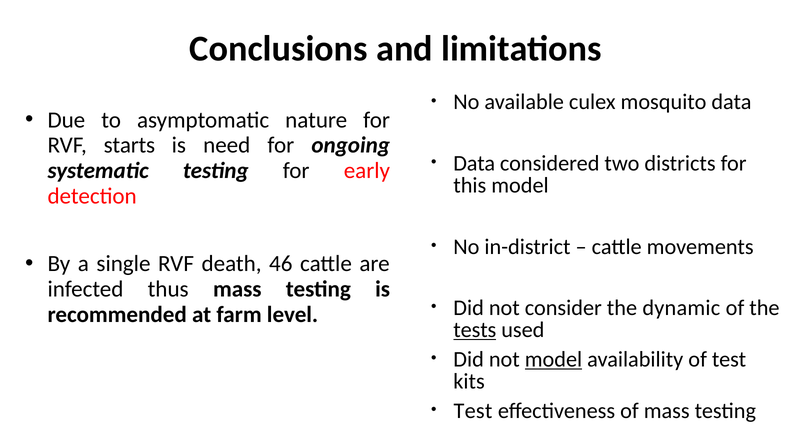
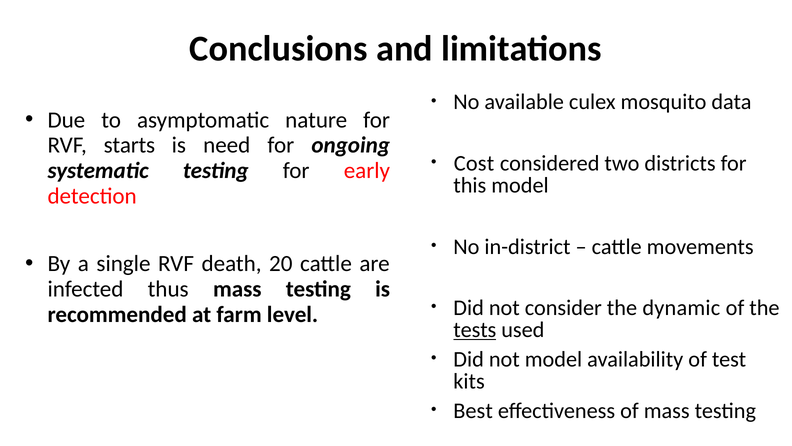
Data: Data -> Cost (474, 163)
46: 46 -> 20 (281, 263)
model underline: present -> none (553, 359)
Test: Test -> Best (473, 410)
